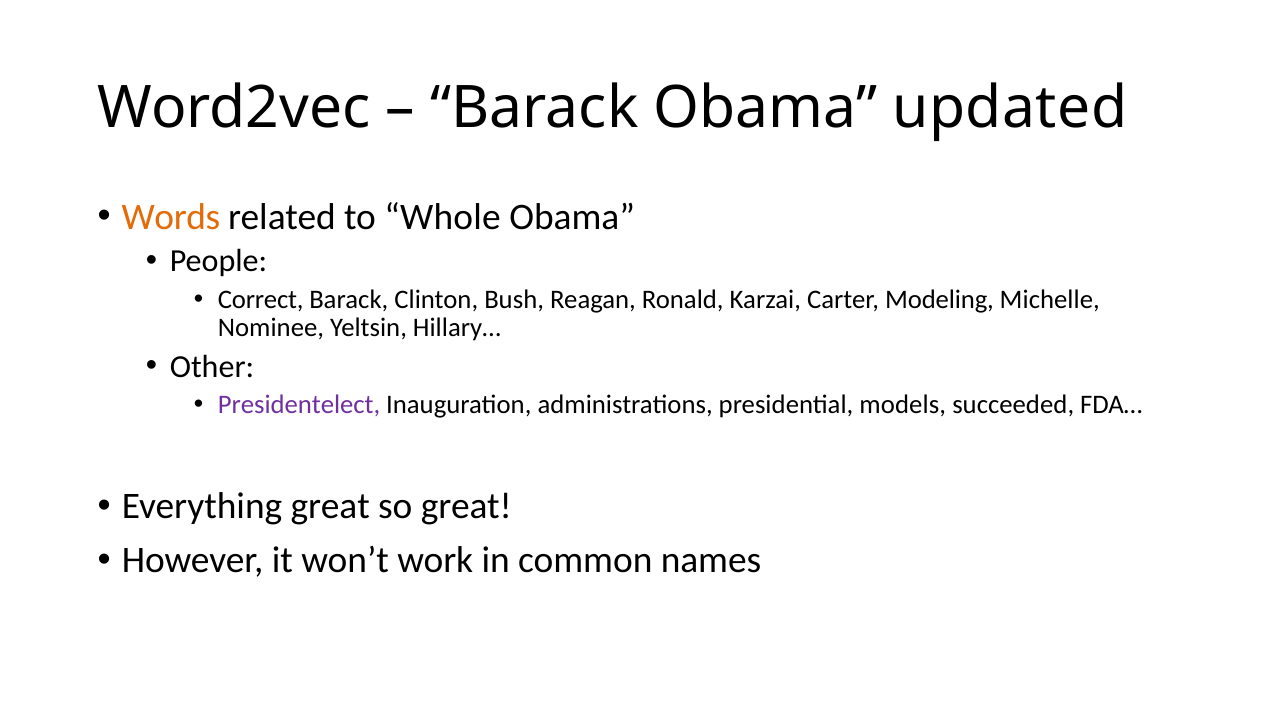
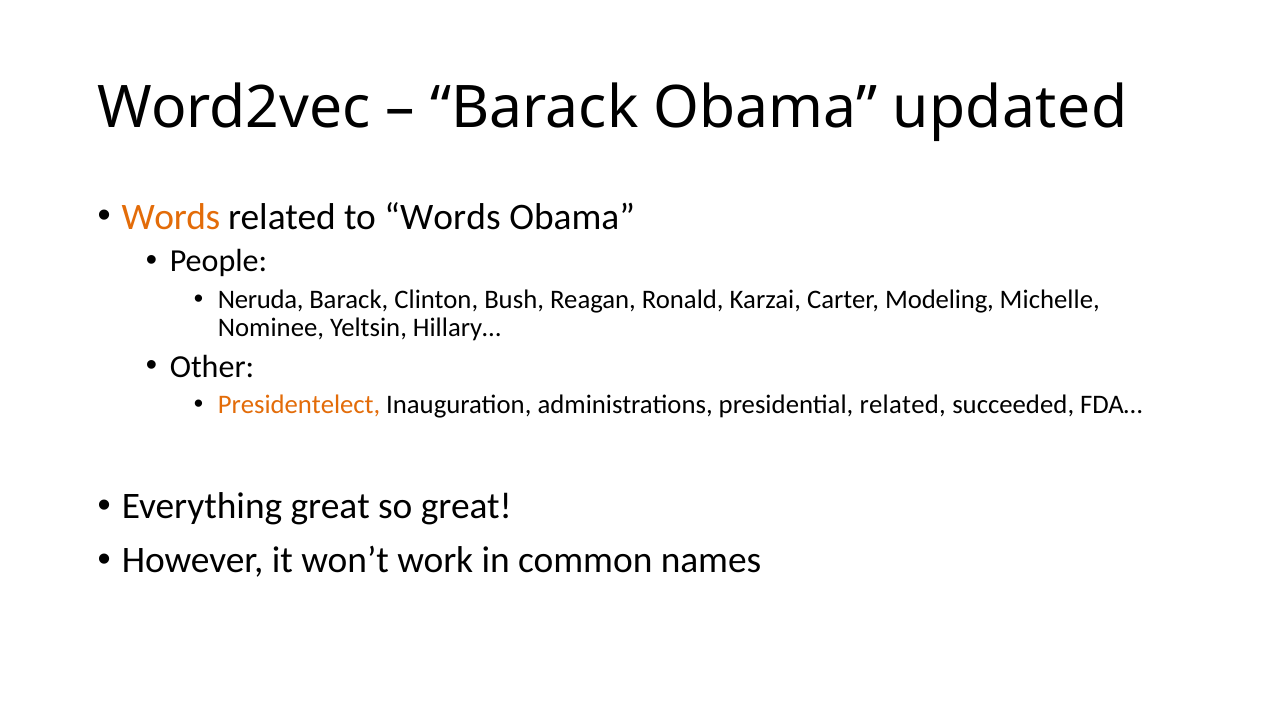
to Whole: Whole -> Words (443, 217)
Correct: Correct -> Neruda (261, 299)
Presidentelect colour: purple -> orange (299, 405)
presidential models: models -> related (903, 405)
